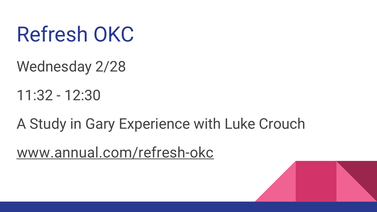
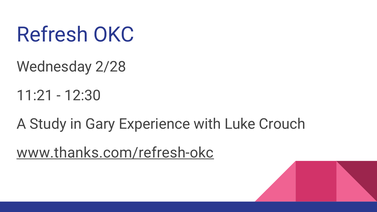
11:32: 11:32 -> 11:21 (35, 96)
www.annual.com/refresh-okc: www.annual.com/refresh-okc -> www.thanks.com/refresh-okc (115, 153)
